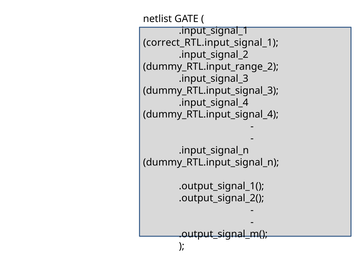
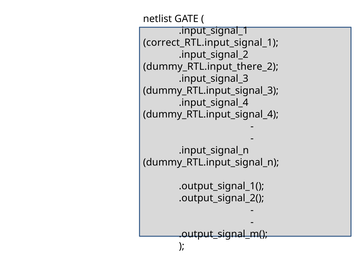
dummy_RTL.input_range_2: dummy_RTL.input_range_2 -> dummy_RTL.input_there_2 (211, 66)
